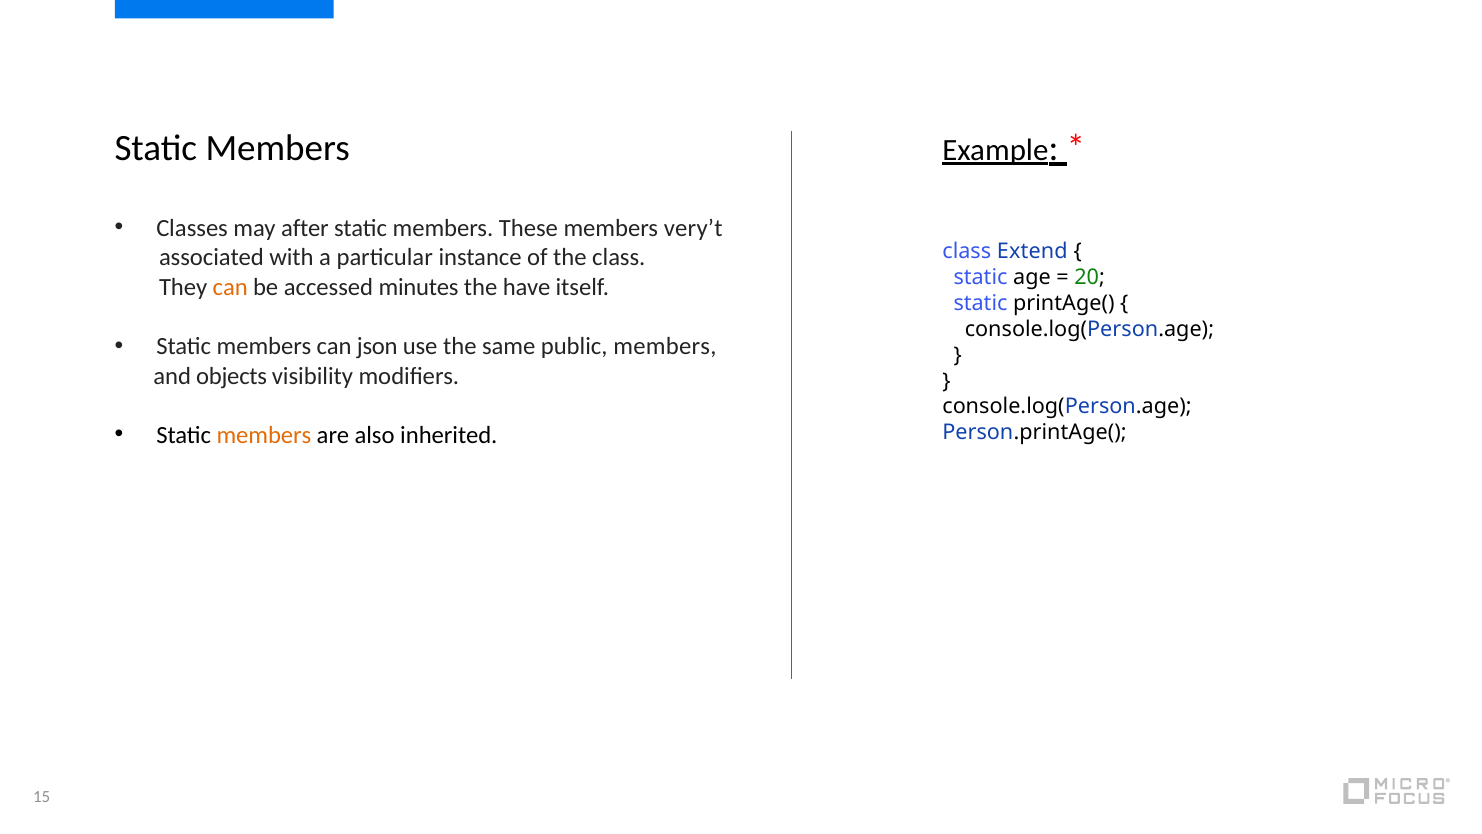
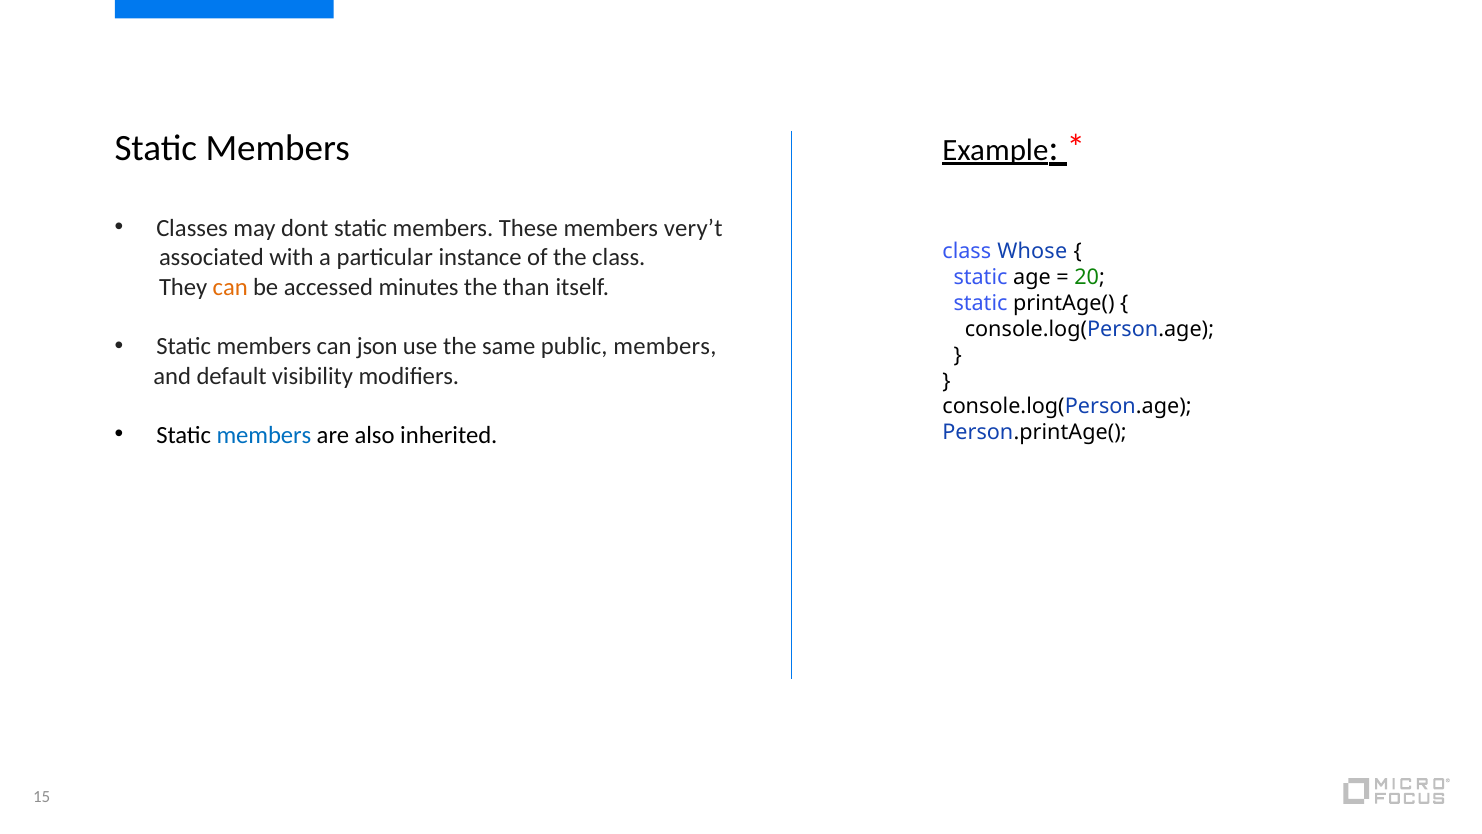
after: after -> dont (305, 228)
Extend: Extend -> Whose (1032, 251)
have: have -> than (526, 287)
objects: objects -> default (232, 376)
members colour: orange -> blue (264, 435)
